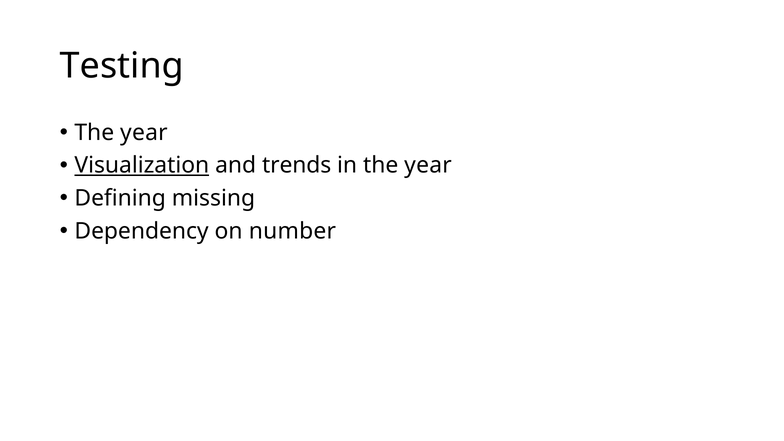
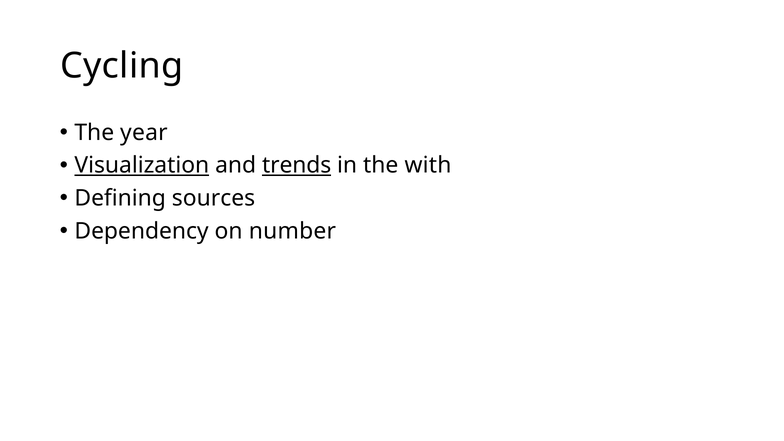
Testing: Testing -> Cycling (122, 66)
trends underline: none -> present (297, 165)
in the year: year -> with (428, 165)
missing: missing -> sources (213, 198)
